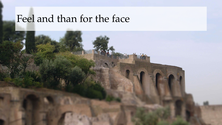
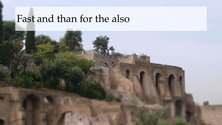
Feel: Feel -> Fast (26, 19)
face: face -> also (121, 19)
